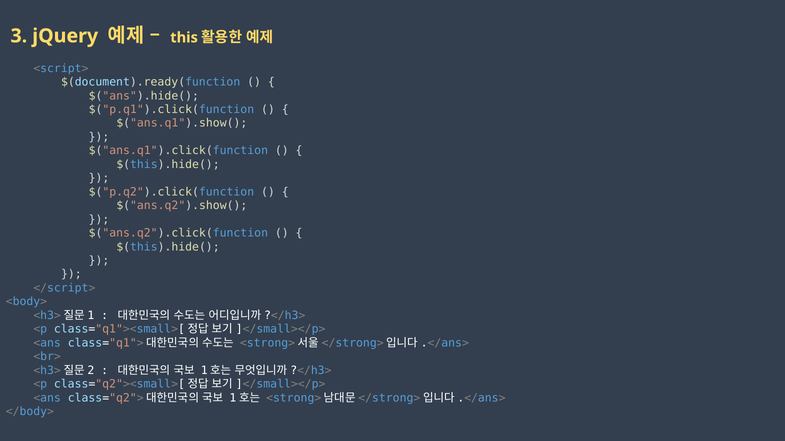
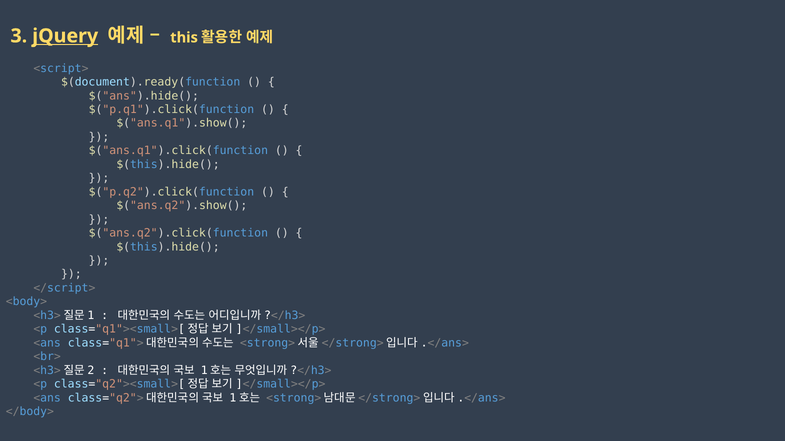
jQuery underline: none -> present (65, 36)
